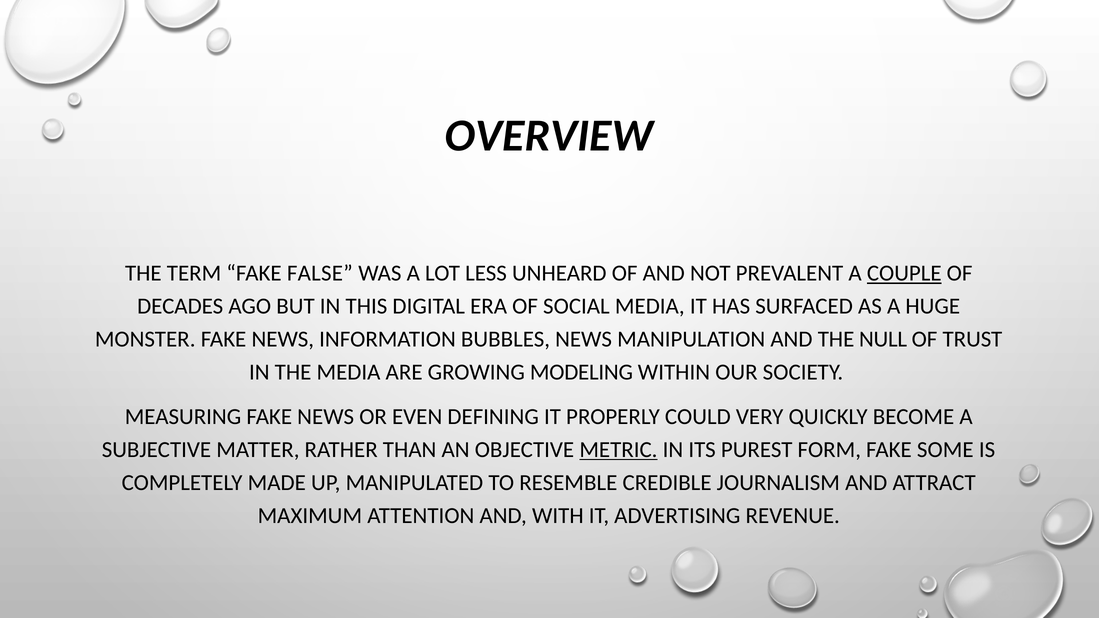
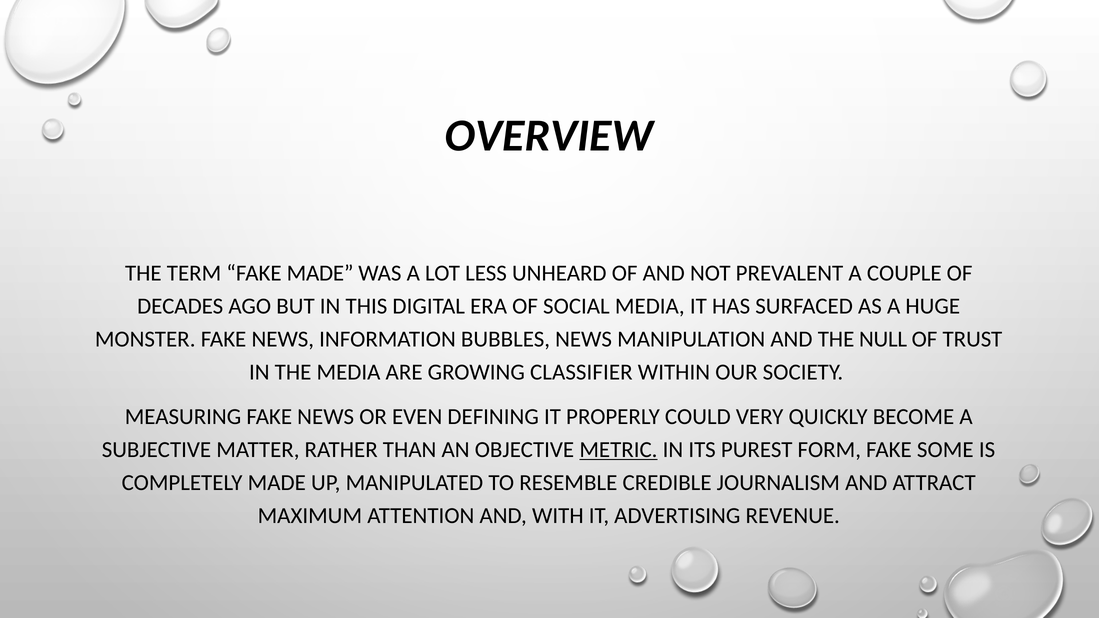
FAKE FALSE: FALSE -> MADE (320, 273)
COUPLE underline: present -> none (904, 273)
MODELING: MODELING -> CLASSIFIER (581, 372)
